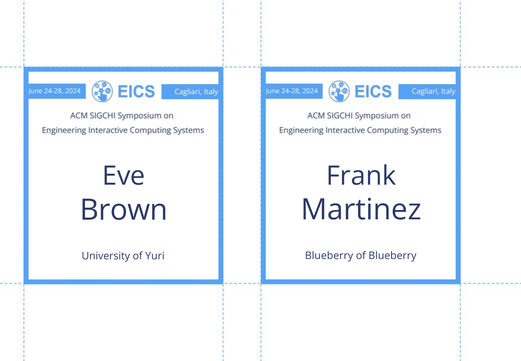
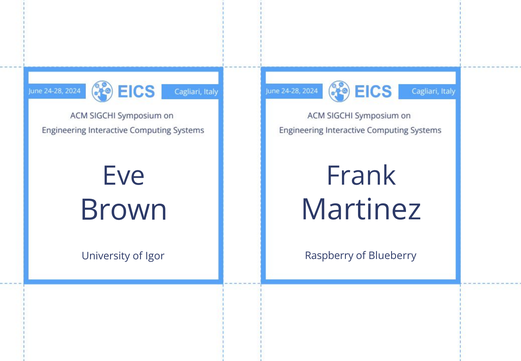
Blueberry: Blueberry -> Raspberry (329, 256)
Yuri: Yuri -> Igor (155, 256)
